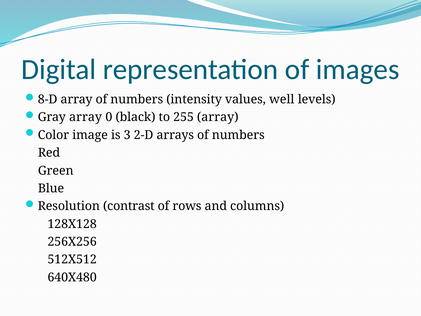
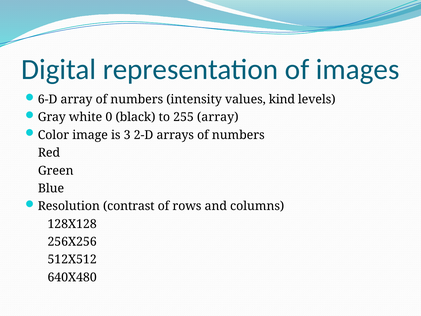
8-D: 8-D -> 6-D (48, 99)
well: well -> kind (282, 99)
Gray array: array -> white (86, 117)
